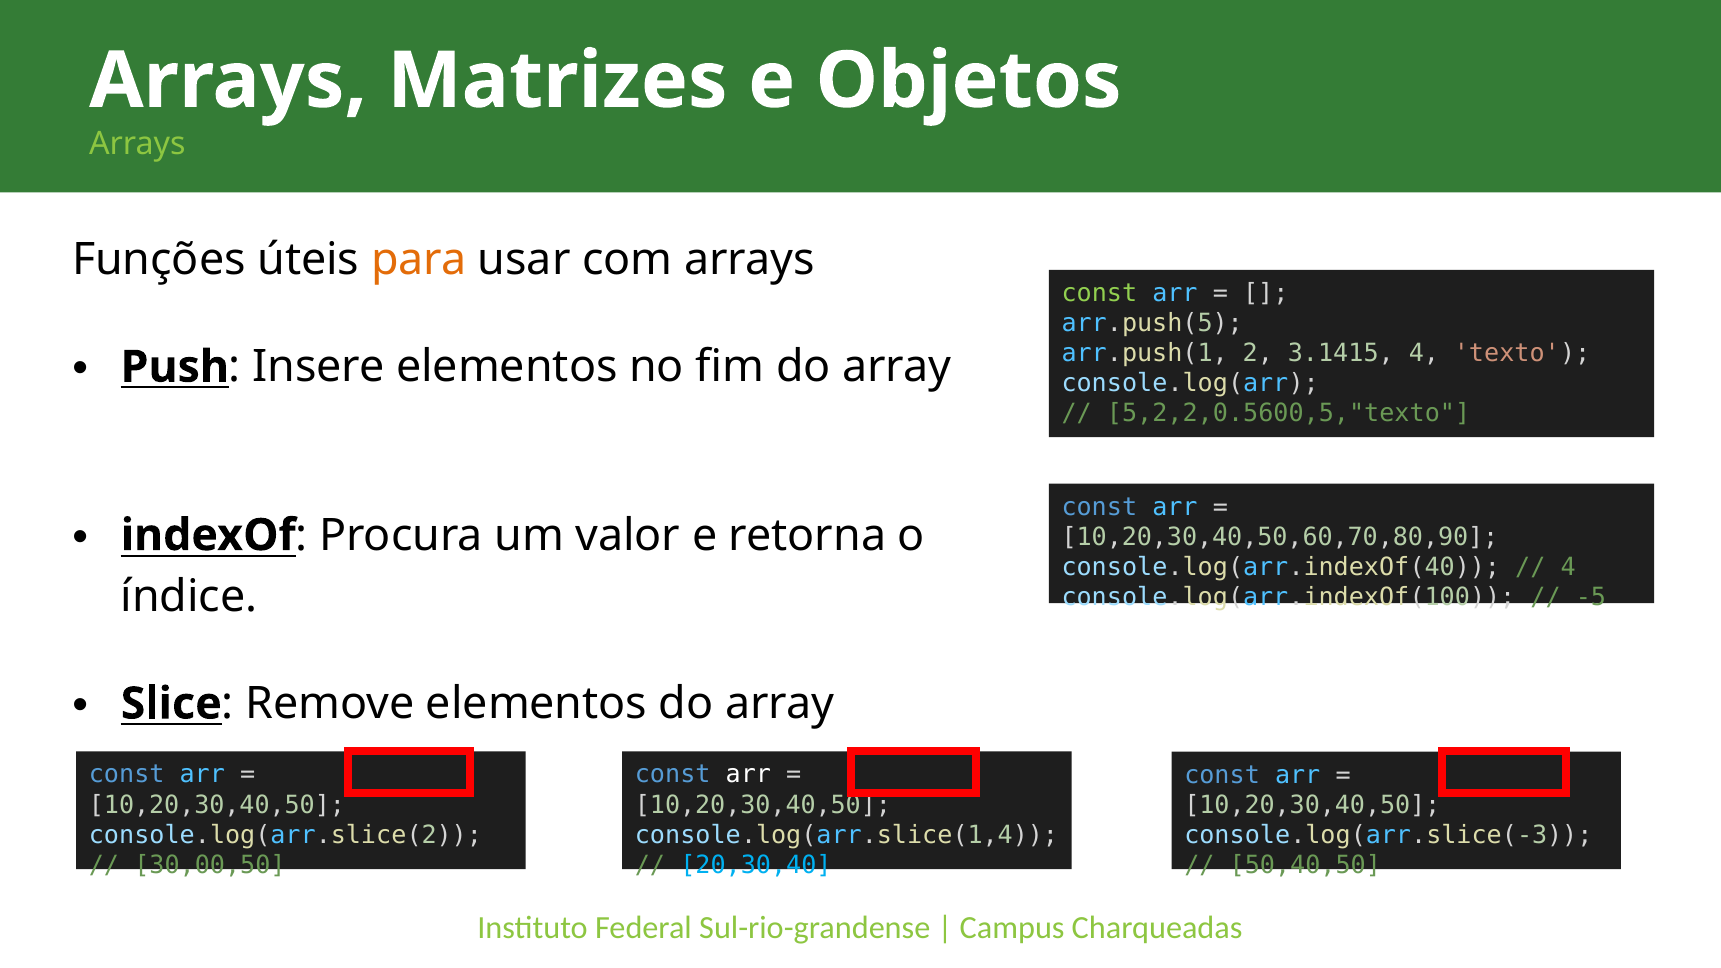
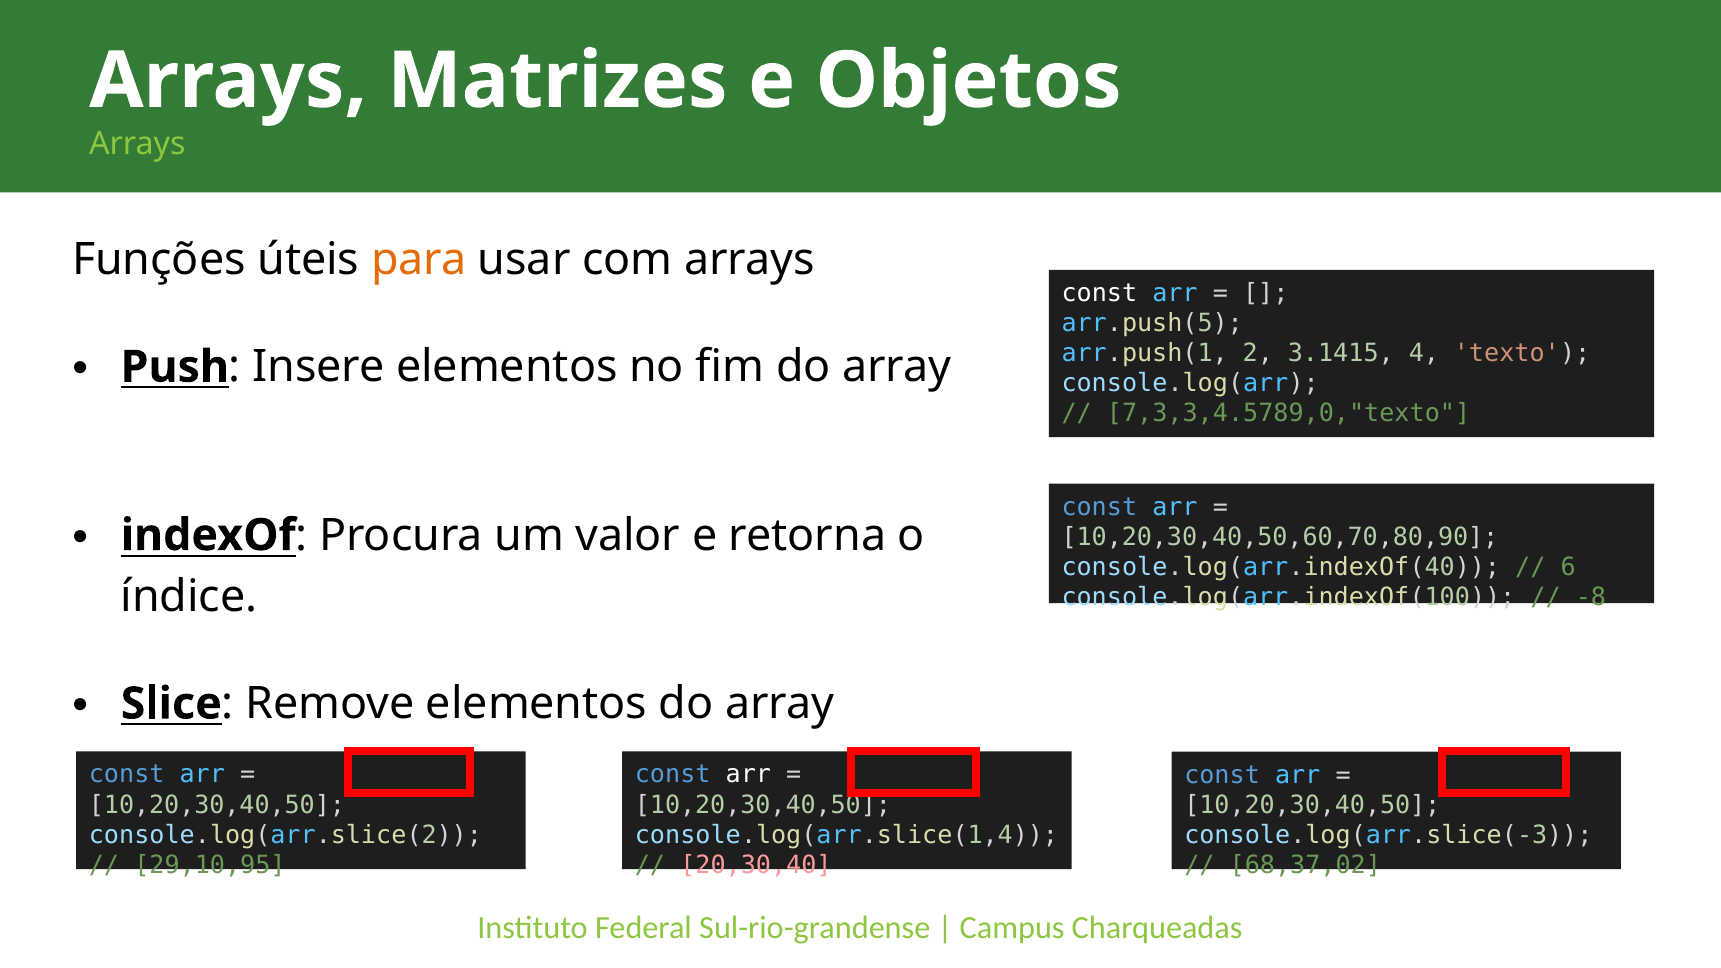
const colour: light green -> white (1099, 293)
5,2,2,0.5600,5,"texto: 5,2,2,0.5600,5,"texto -> 7,3,3,4.5789,0,"texto (1289, 414)
4: 4 -> 6 (1568, 567)
-5: -5 -> -8 (1591, 597)
30,00,50: 30,00,50 -> 29,10,95 (210, 865)
20,30,40 colour: light blue -> pink (756, 865)
50,40,50: 50,40,50 -> 68,37,02 (1305, 865)
